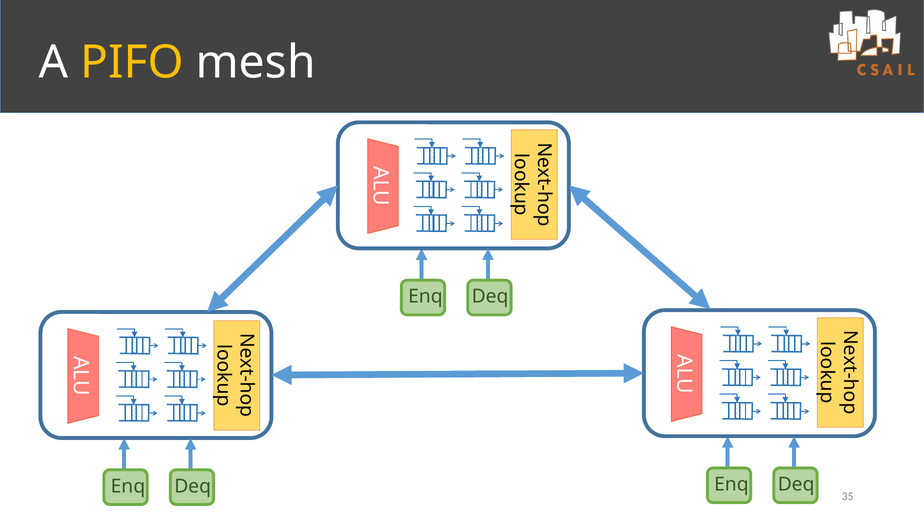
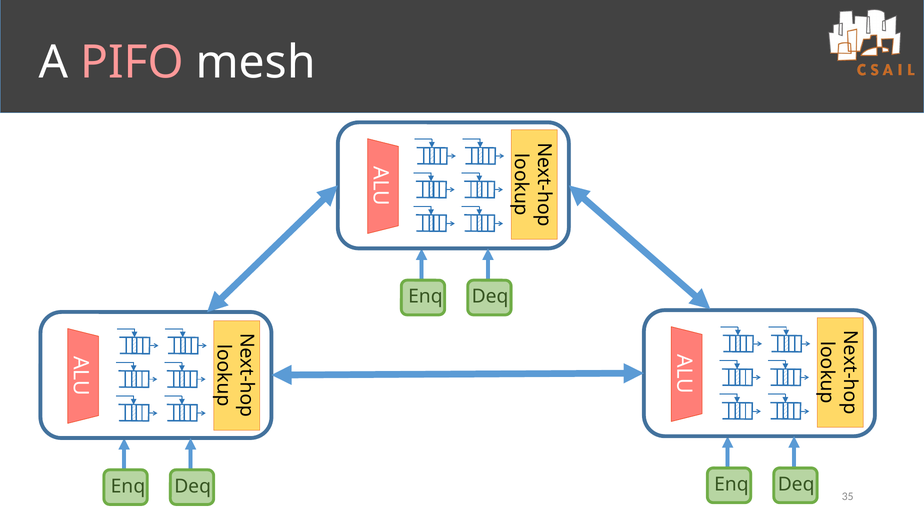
PIFO colour: yellow -> pink (132, 63)
